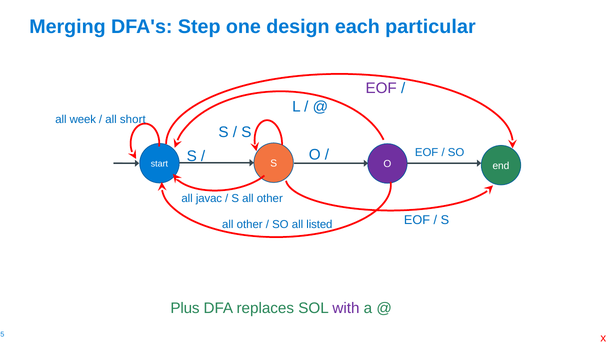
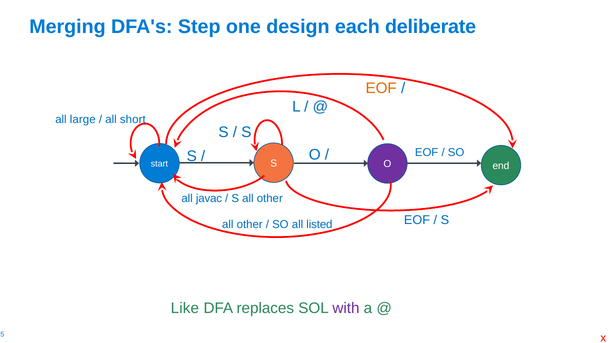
particular: particular -> deliberate (431, 27)
EOF colour: purple -> orange (381, 88)
week: week -> large (83, 119)
Plus: Plus -> Like (185, 308)
